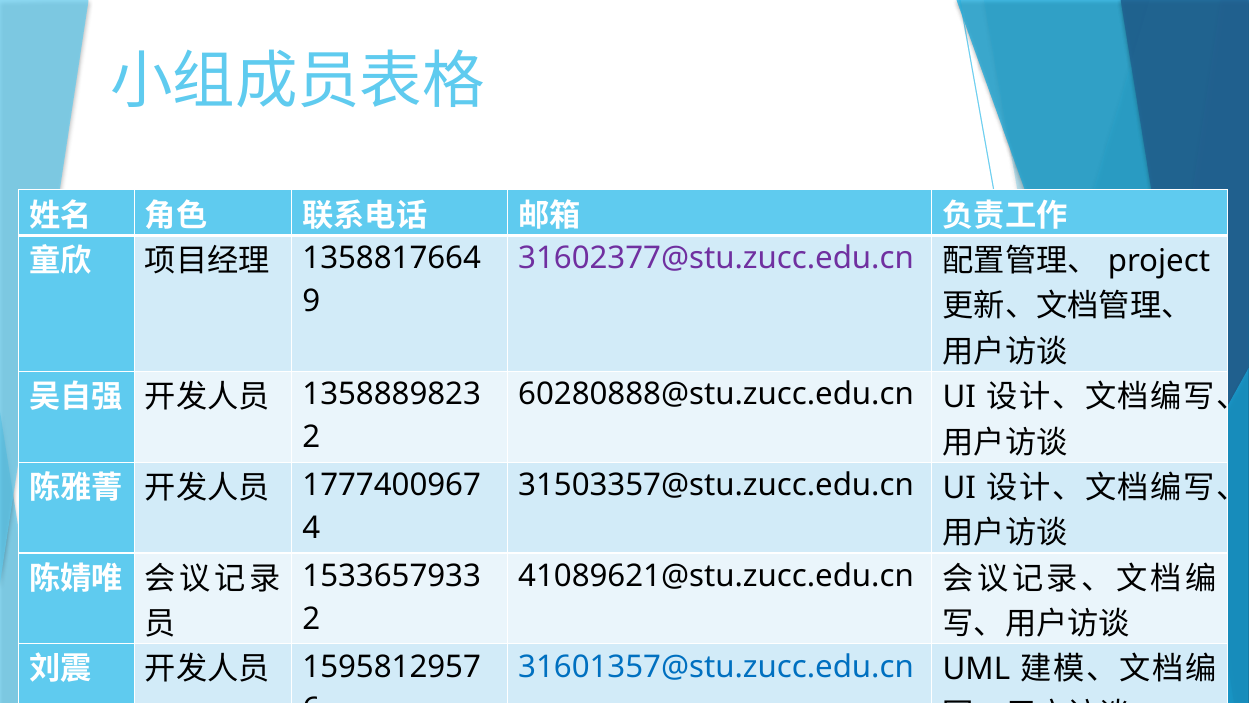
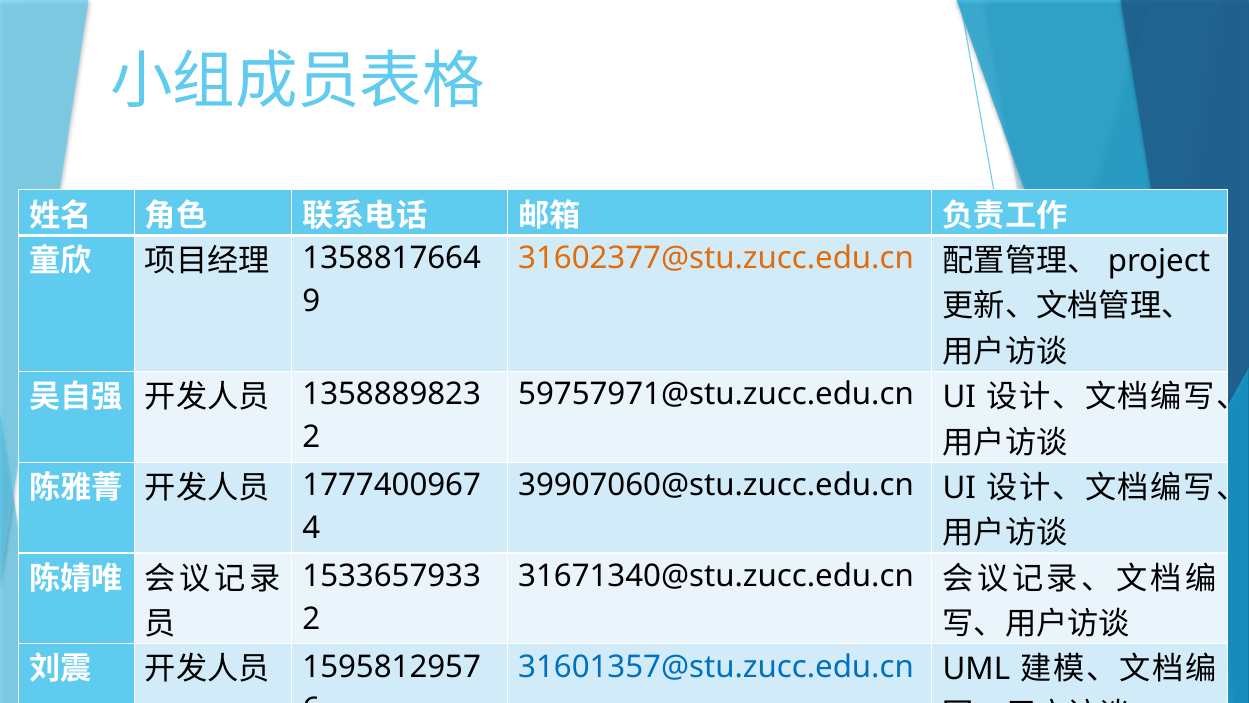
31602377@stu.zucc.edu.cn colour: purple -> orange (716, 258)
60280888@stu.zucc.edu.cn: 60280888@stu.zucc.edu.cn -> 59757971@stu.zucc.edu.cn (716, 394)
31503357@stu.zucc.edu.cn: 31503357@stu.zucc.edu.cn -> 39907060@stu.zucc.edu.cn (716, 485)
41089621@stu.zucc.edu.cn: 41089621@stu.zucc.edu.cn -> 31671340@stu.zucc.edu.cn (716, 576)
